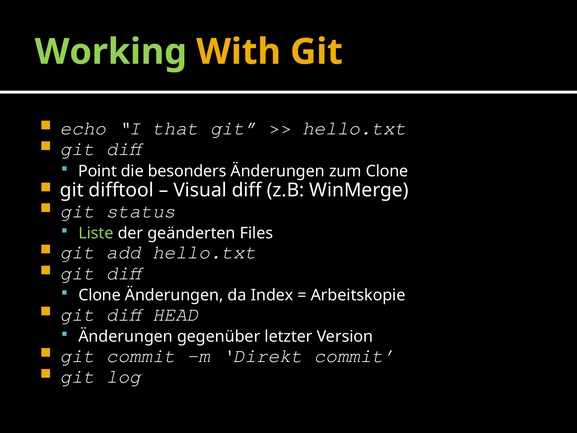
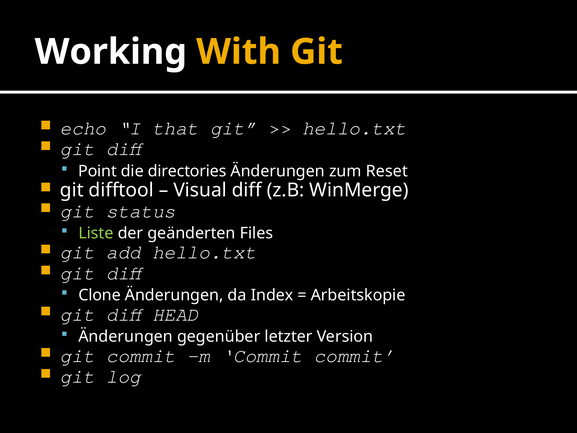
Working colour: light green -> white (111, 52)
besonders: besonders -> directories (187, 171)
zum Clone: Clone -> Reset (387, 171)
m Direkt: Direkt -> Commit (262, 355)
